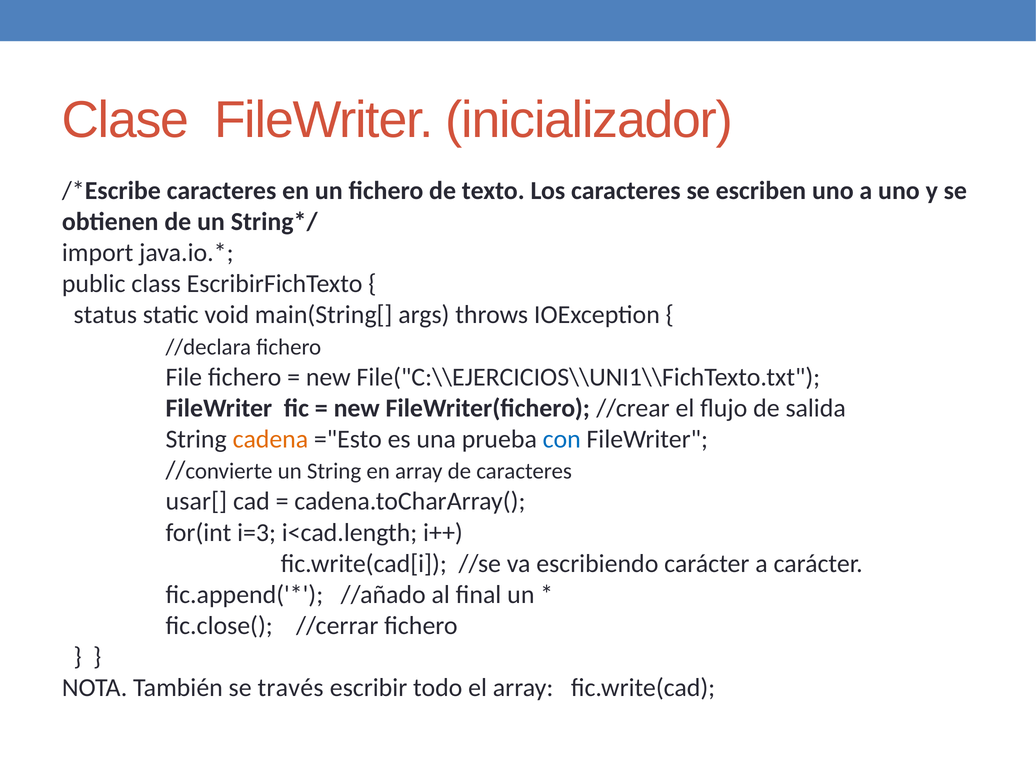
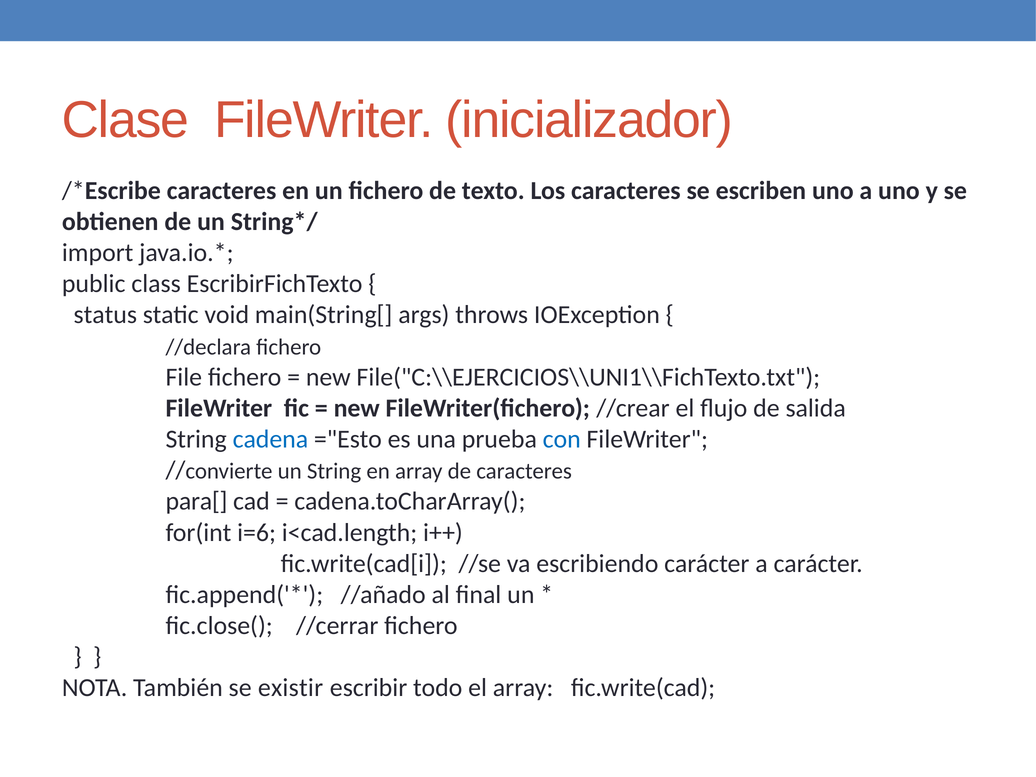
cadena colour: orange -> blue (270, 439)
usar[: usar[ -> para[ (197, 501)
i=3: i=3 -> i=6 (257, 532)
través: través -> existir (291, 688)
